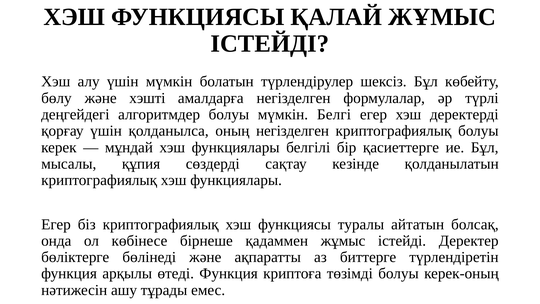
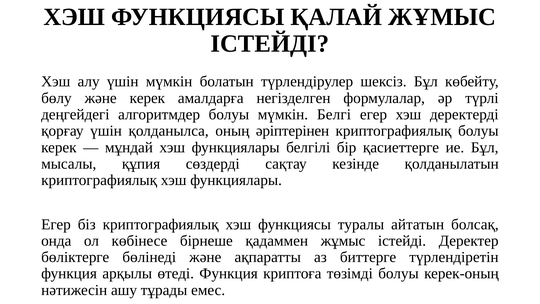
және хэшті: хэшті -> керек (147, 98)
оның негізделген: негізделген -> әріптерінен (293, 131)
